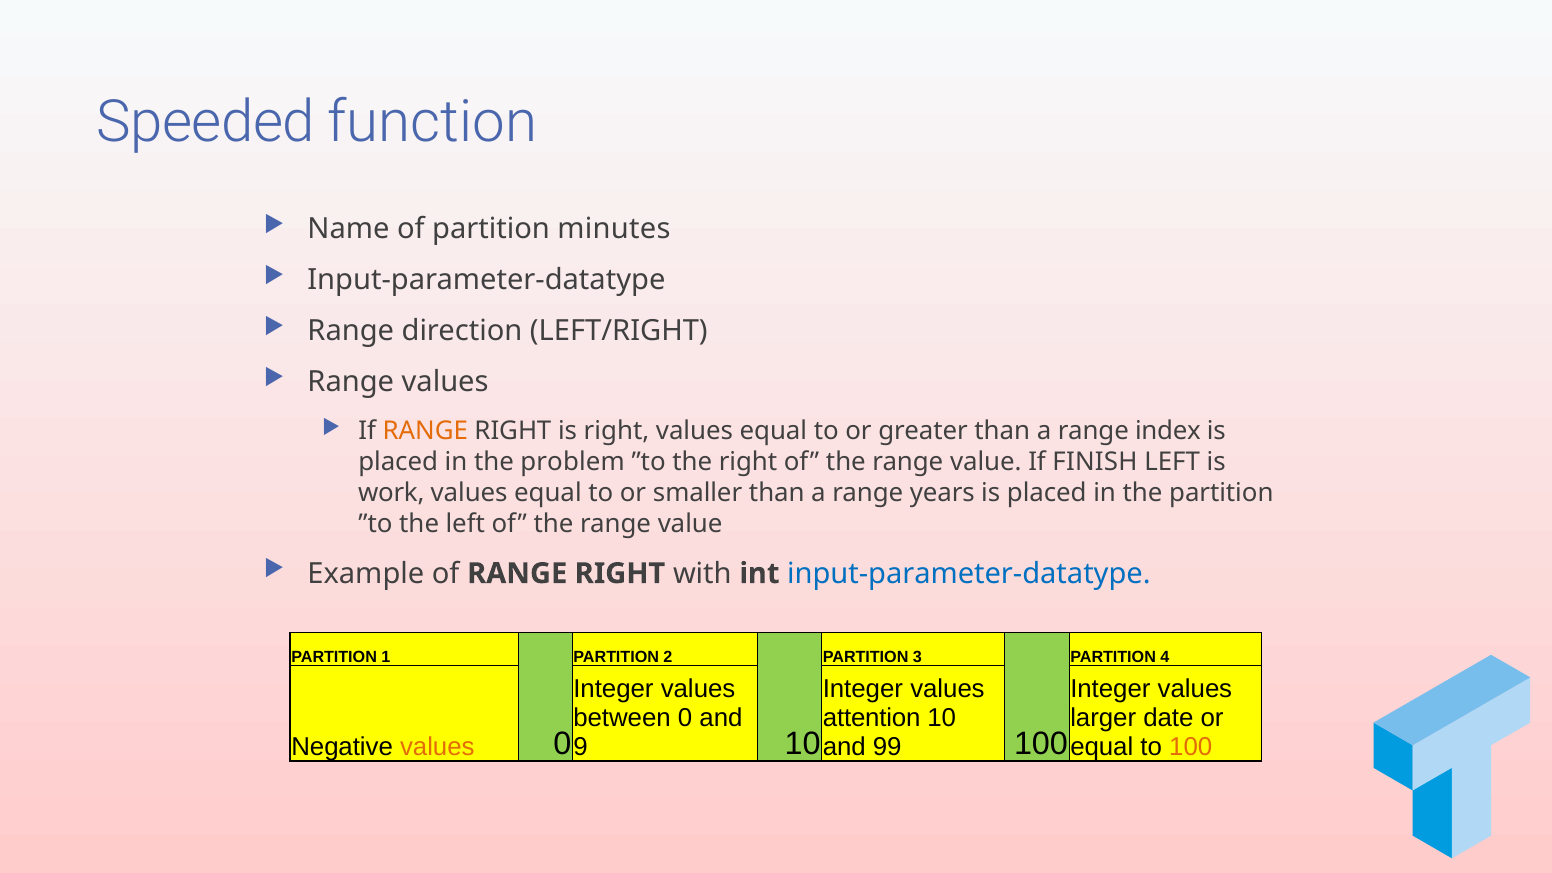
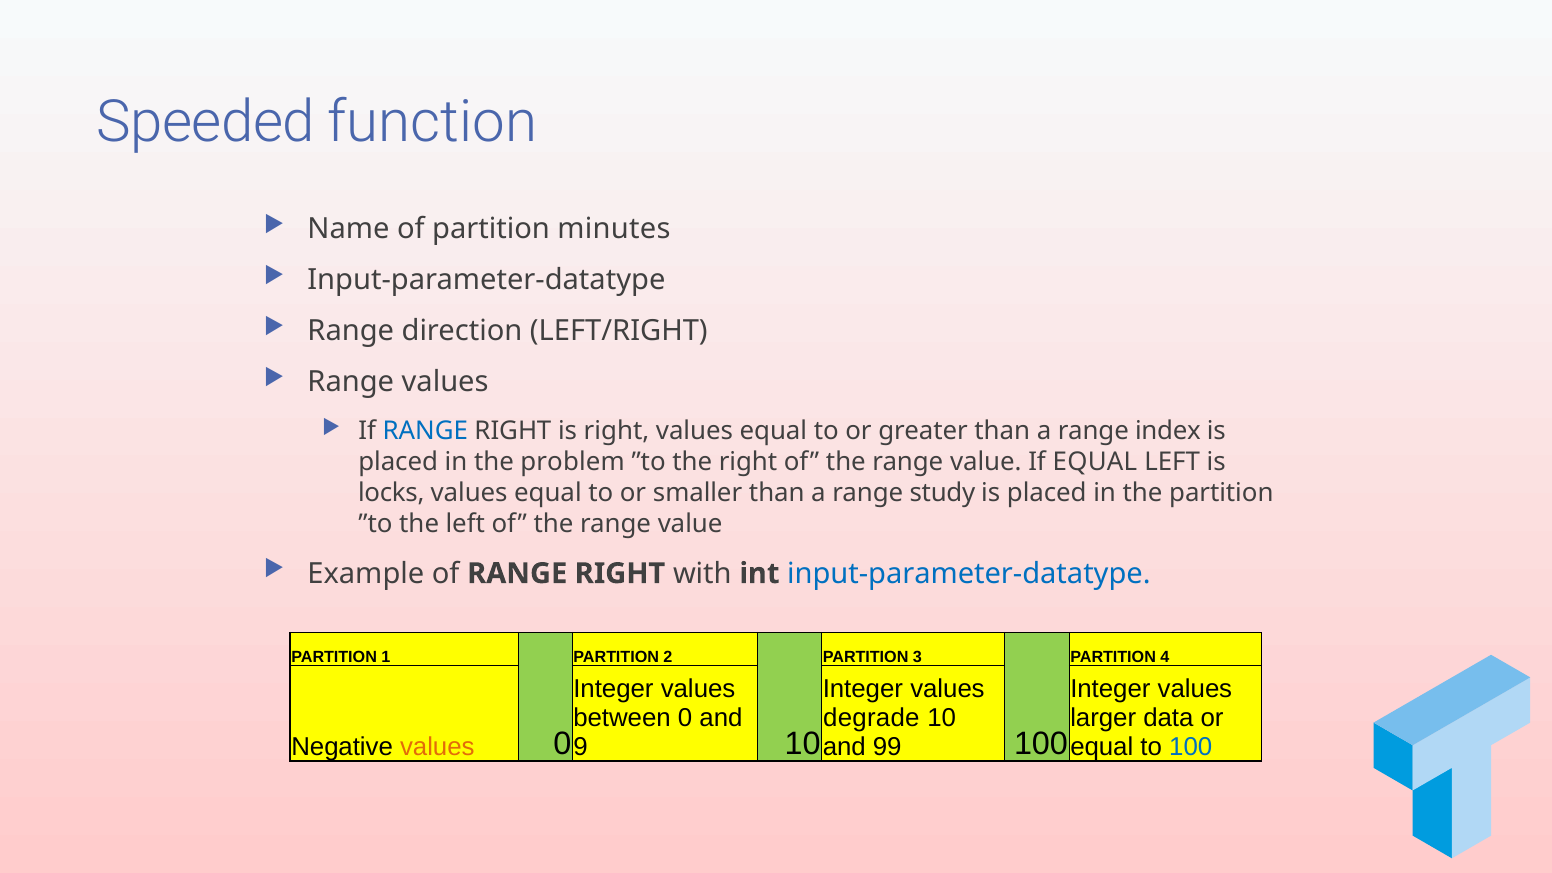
RANGE colour: orange -> blue (425, 431)
If FINISH: FINISH -> EQUAL (1095, 462)
work: work -> locks (391, 493)
years: years -> study (942, 493)
attention: attention -> degrade (871, 718)
date: date -> data (1168, 718)
100 colour: orange -> blue (1191, 747)
